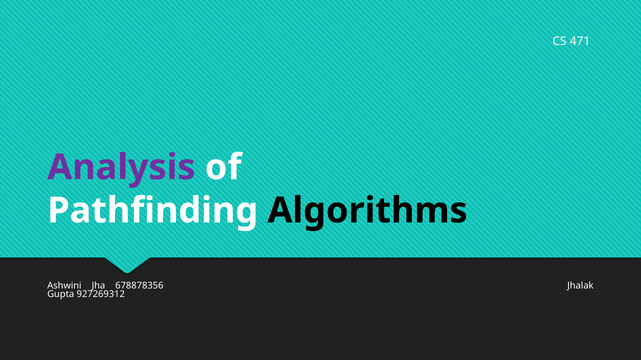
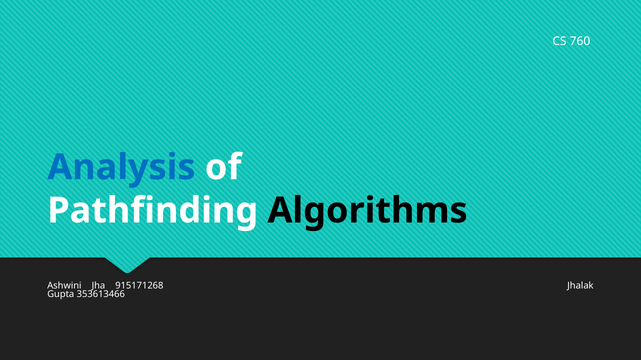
471: 471 -> 760 (580, 41)
Analysis colour: purple -> blue (121, 168)
678878356: 678878356 -> 915171268 (139, 286)
927269312: 927269312 -> 353613466 (101, 295)
